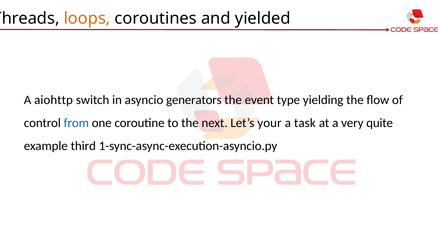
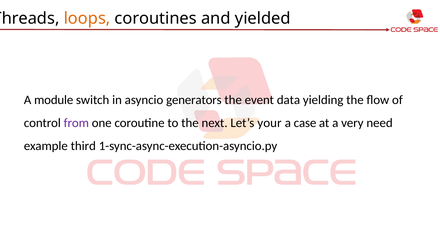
aiohttp: aiohttp -> module (54, 100)
type: type -> data (288, 100)
from colour: blue -> purple (76, 123)
task: task -> case (305, 123)
quite: quite -> need (380, 123)
